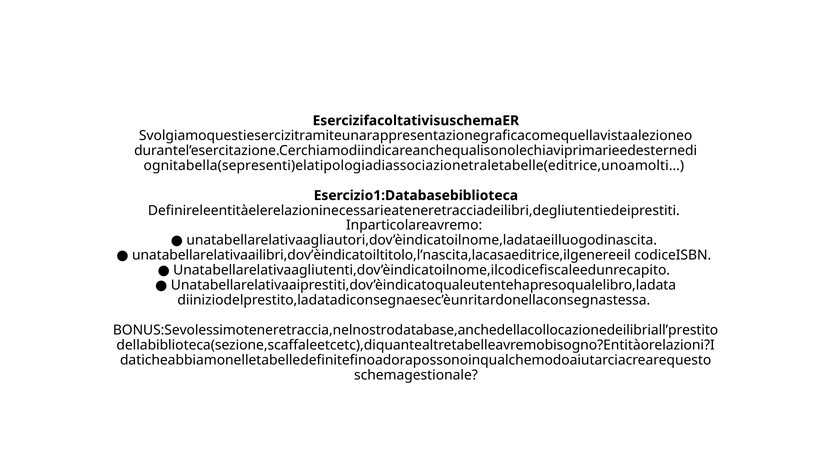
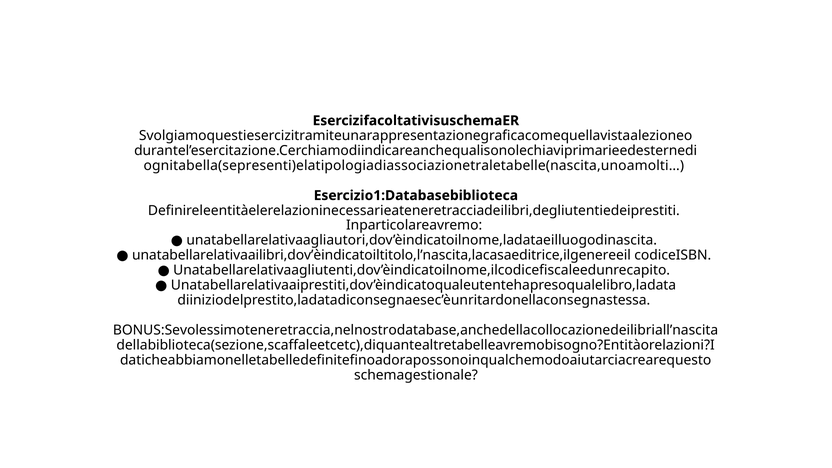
ognitabella(sepresenti)elatipologiadiassociazionetraletabelle(editrice,unoamolti…: ognitabella(sepresenti)elatipologiadiassociazionetraletabelle(editrice,unoamolti… -> ognitabella(sepresenti)elatipologiadiassociazionetraletabelle(nascita,unoamolti… (414, 166)
BONUS:Sevolessimoteneretraccia,nelnostrodatabase,anchedellacollocazionedeilibriall’prestito: BONUS:Sevolessimoteneretraccia,nelnostrodatabase,anchedellacollocazionedeilibriall’prestito -> BONUS:Sevolessimoteneretraccia,nelnostrodatabase,anchedellacollocazionedeilibriall’nascita (416, 330)
